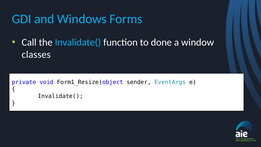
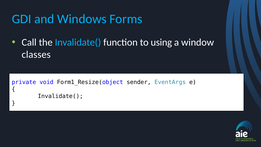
done: done -> using (161, 42)
